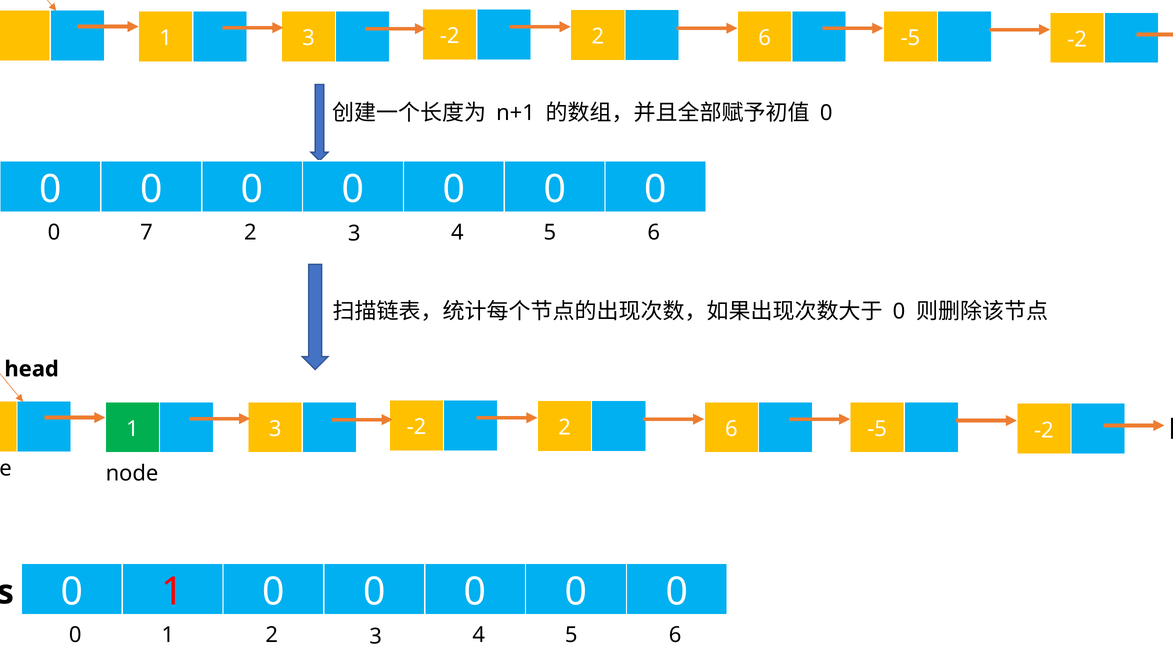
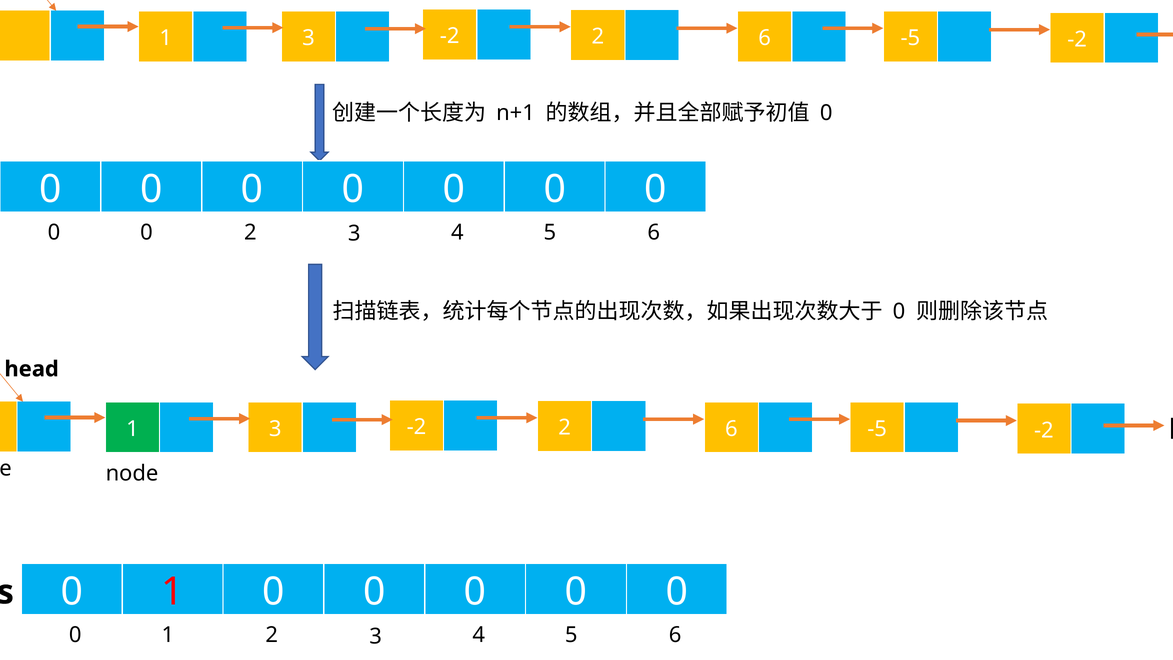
7: 7 -> 0 (146, 232)
